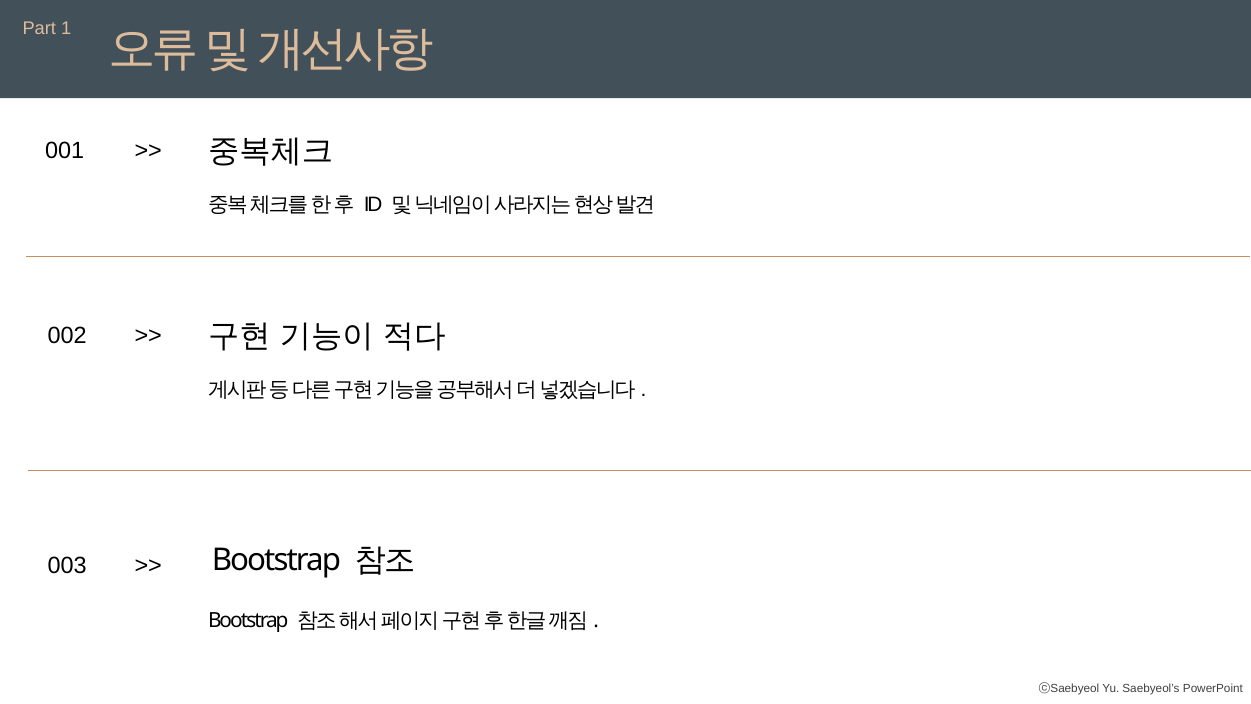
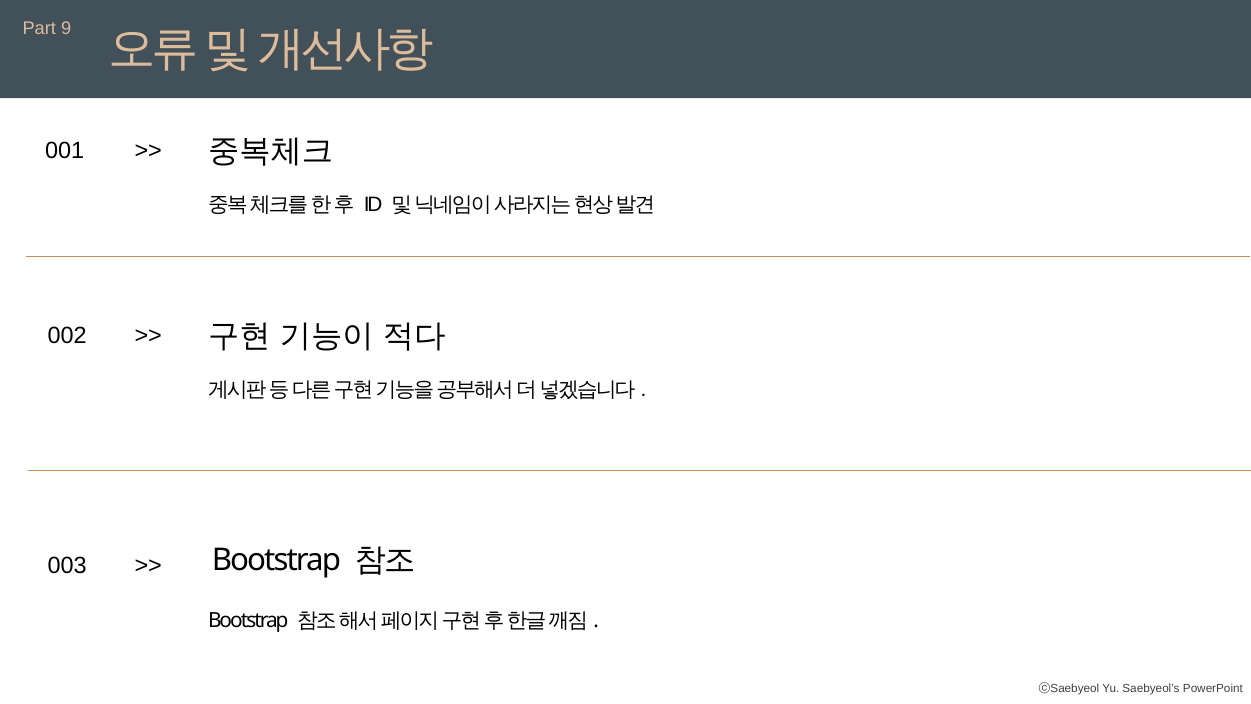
1: 1 -> 9 (66, 28)
